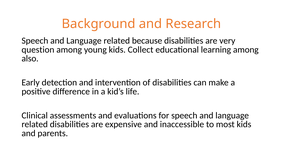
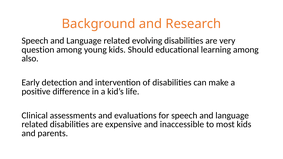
because: because -> evolving (147, 41)
Collect: Collect -> Should (141, 50)
